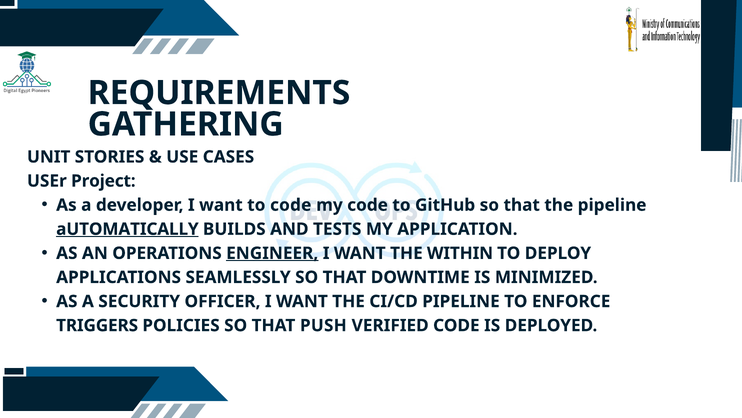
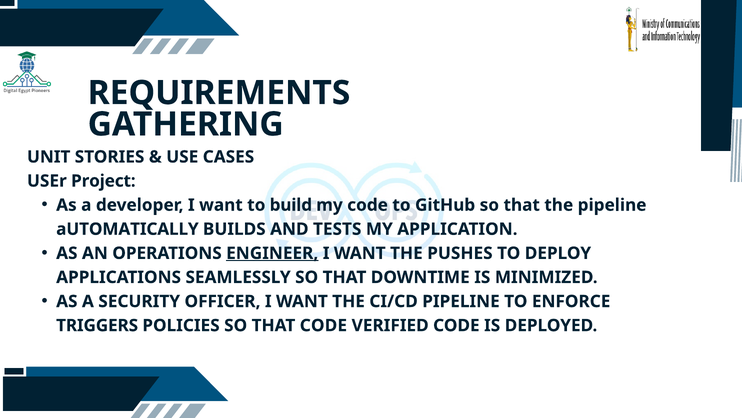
to code: code -> build (291, 205)
aUTOMATICALLY underline: present -> none (127, 229)
WITHIN: WITHIN -> PUSHES (460, 253)
THAT PUSH: PUSH -> CODE (323, 325)
